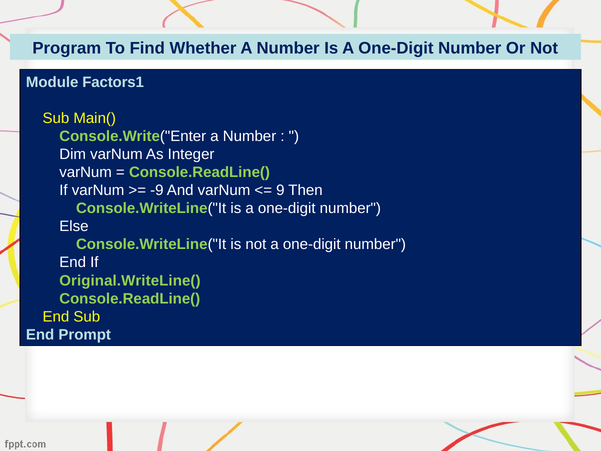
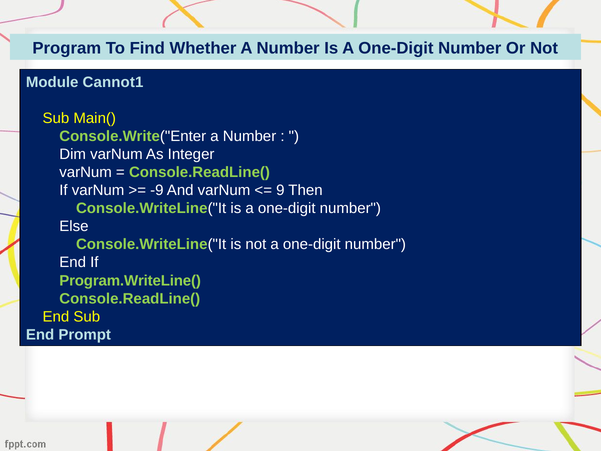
Factors1: Factors1 -> Cannot1 (113, 82)
Original.WriteLine(: Original.WriteLine( -> Program.WriteLine( (130, 280)
